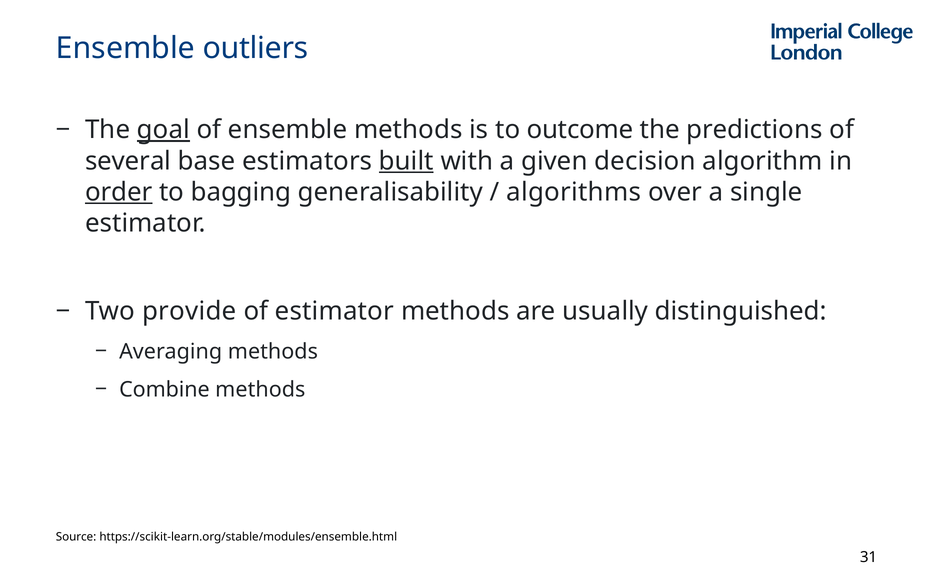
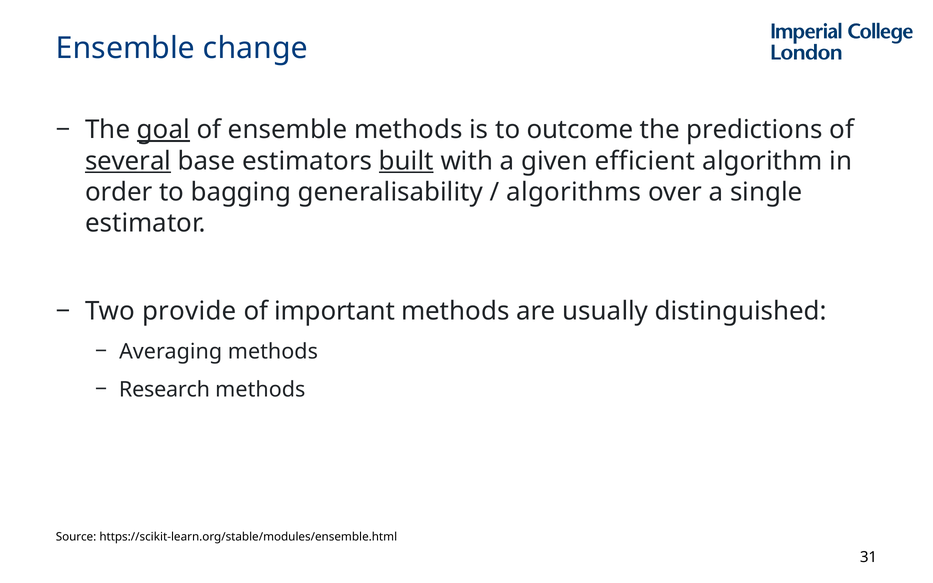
outliers: outliers -> change (255, 48)
several underline: none -> present (128, 161)
decision: decision -> efficient (645, 161)
order underline: present -> none (119, 192)
of estimator: estimator -> important (335, 311)
Combine: Combine -> Research (164, 390)
